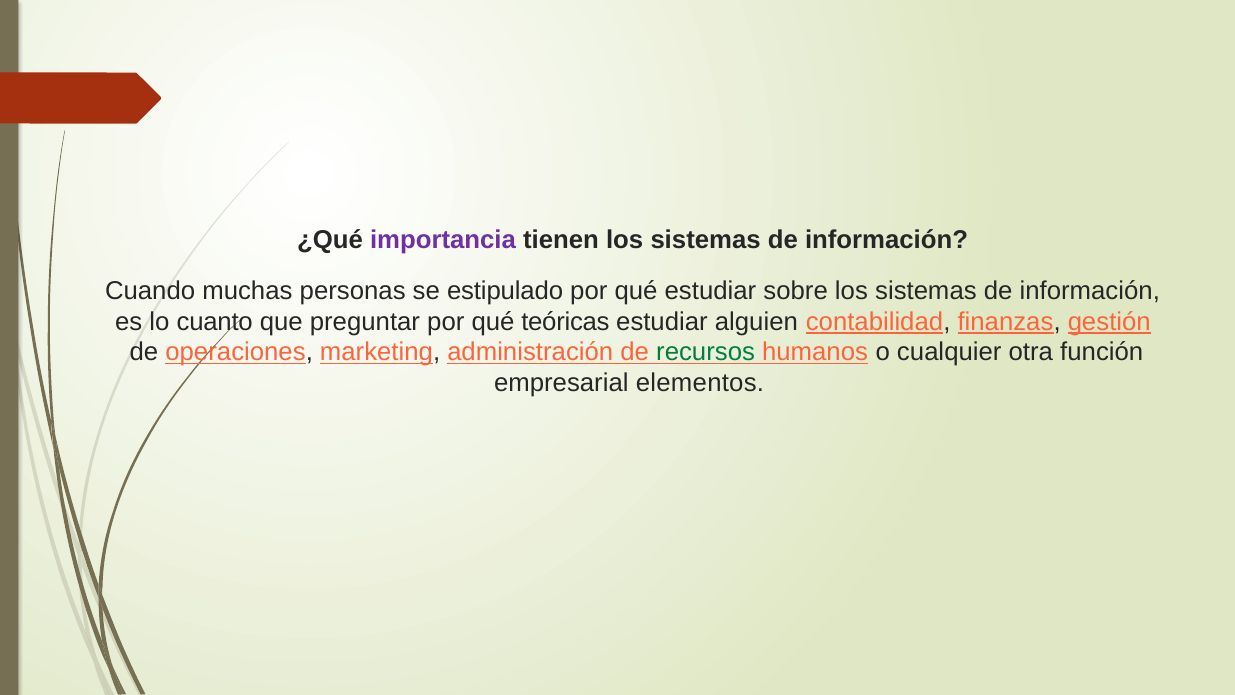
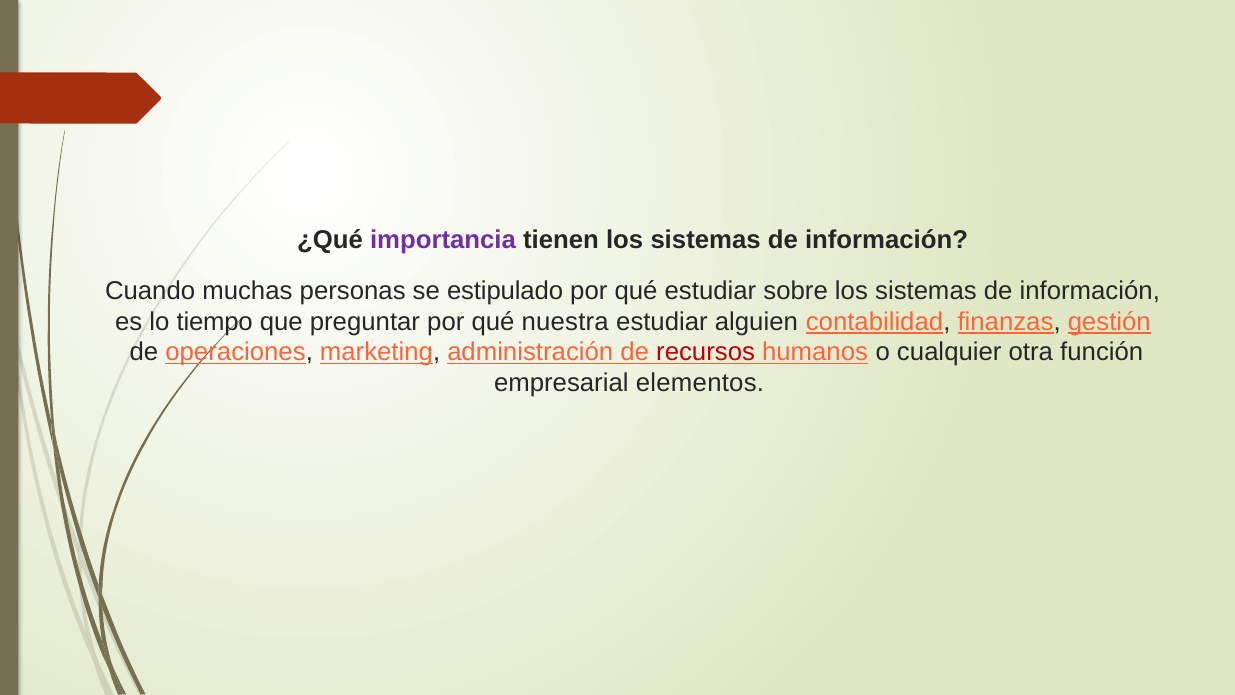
cuanto: cuanto -> tiempo (215, 321)
teóricas: teóricas -> nuestra (565, 321)
recursos colour: green -> red (706, 352)
